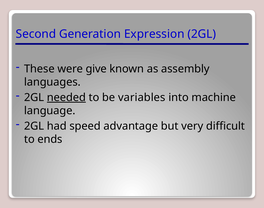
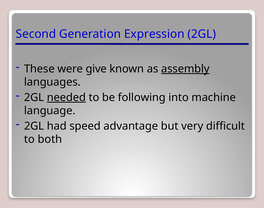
assembly underline: none -> present (185, 69)
variables: variables -> following (142, 97)
ends: ends -> both (50, 139)
